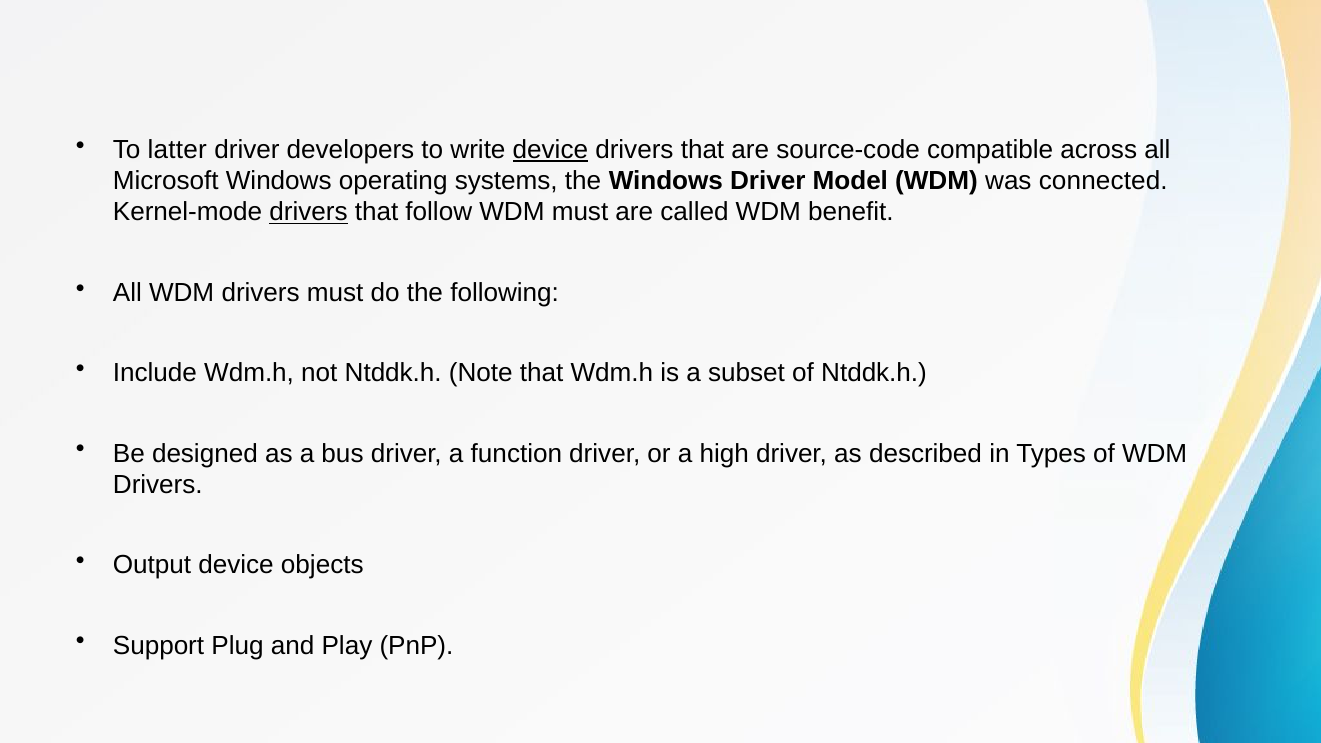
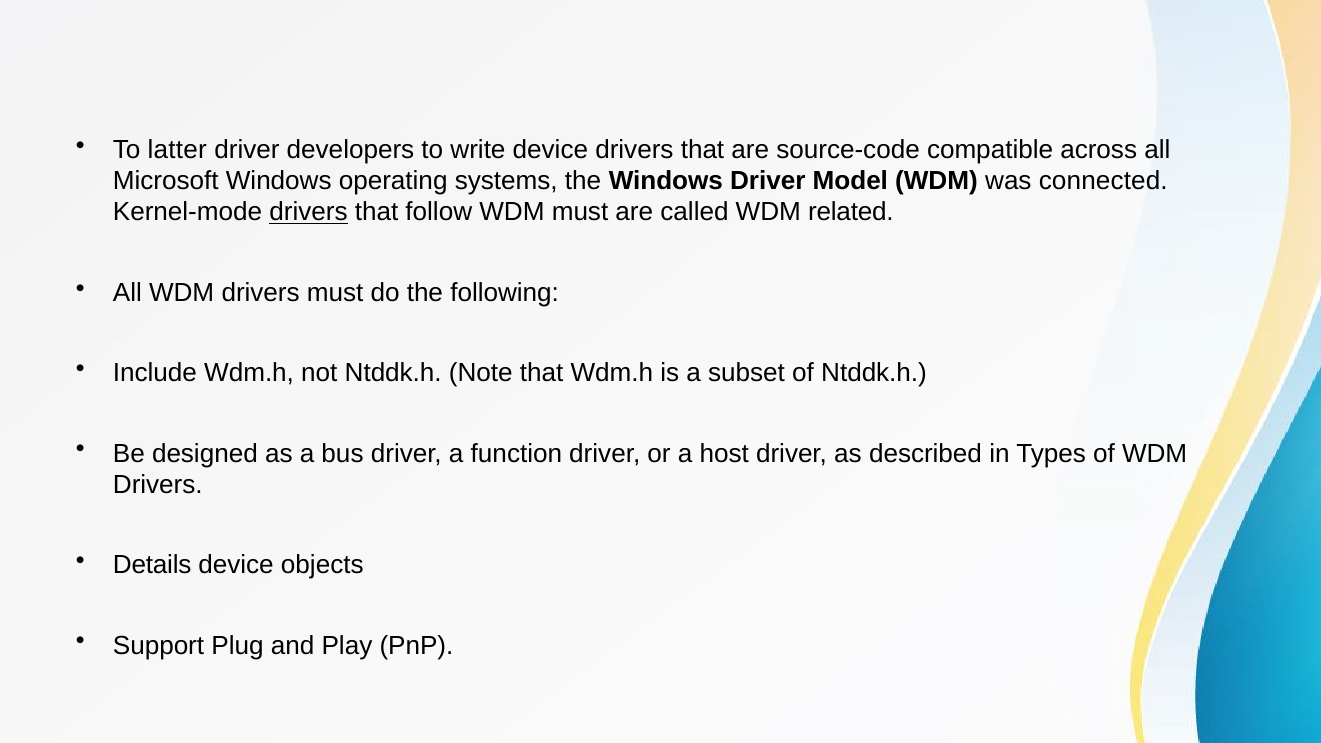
device underline: present -> none (550, 150)
benefit: benefit -> related (851, 212)
high: high -> host (724, 453)
Output: Output -> Details (152, 565)
